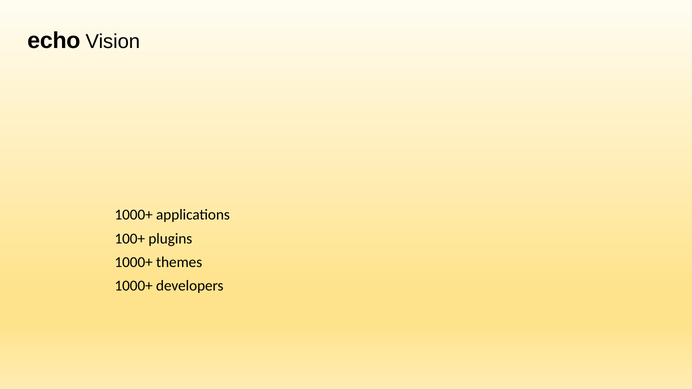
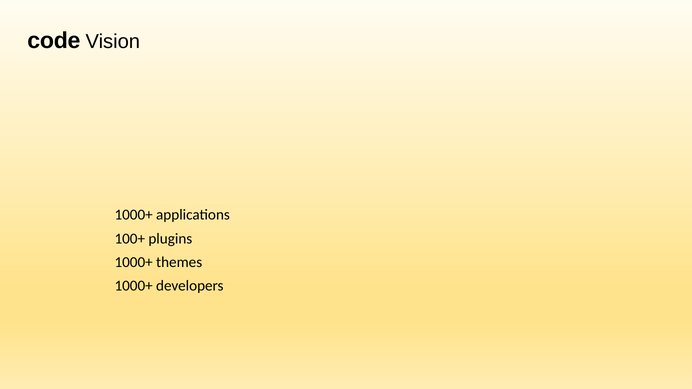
echo: echo -> code (54, 41)
